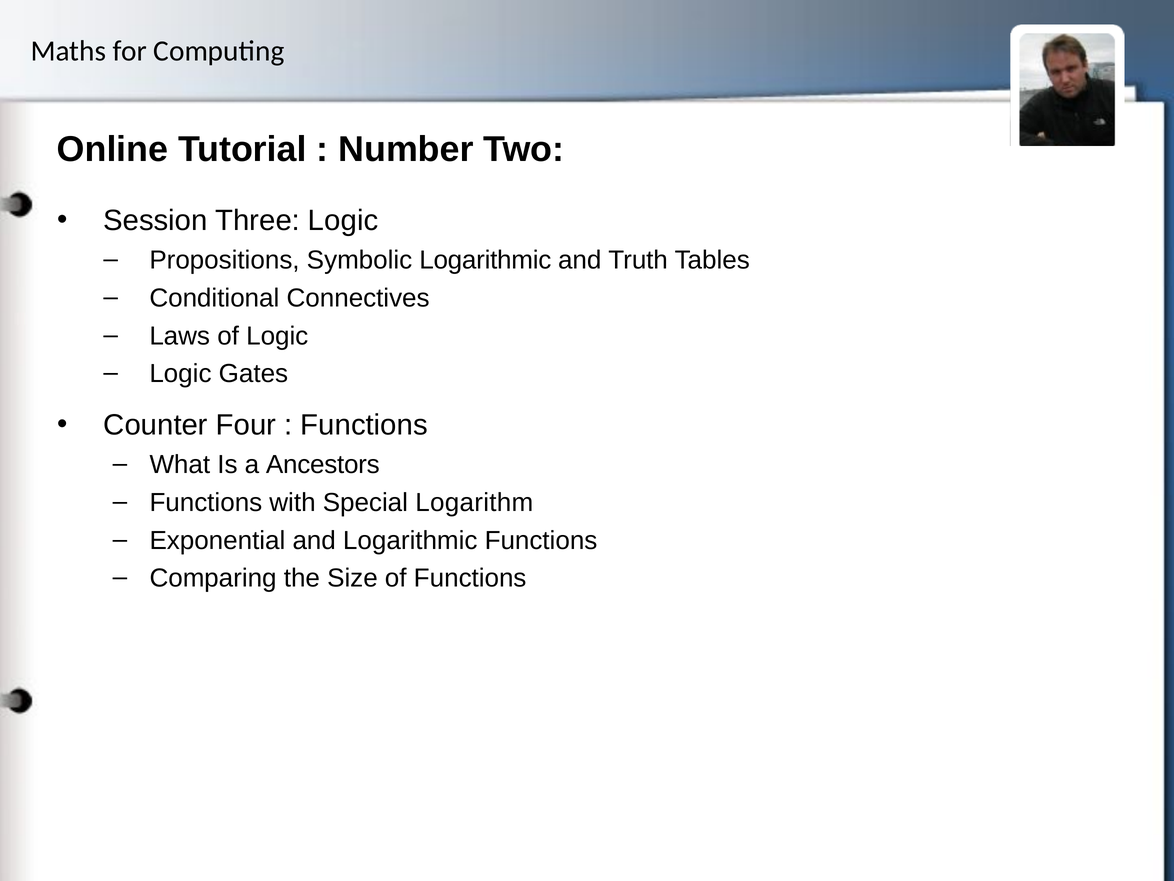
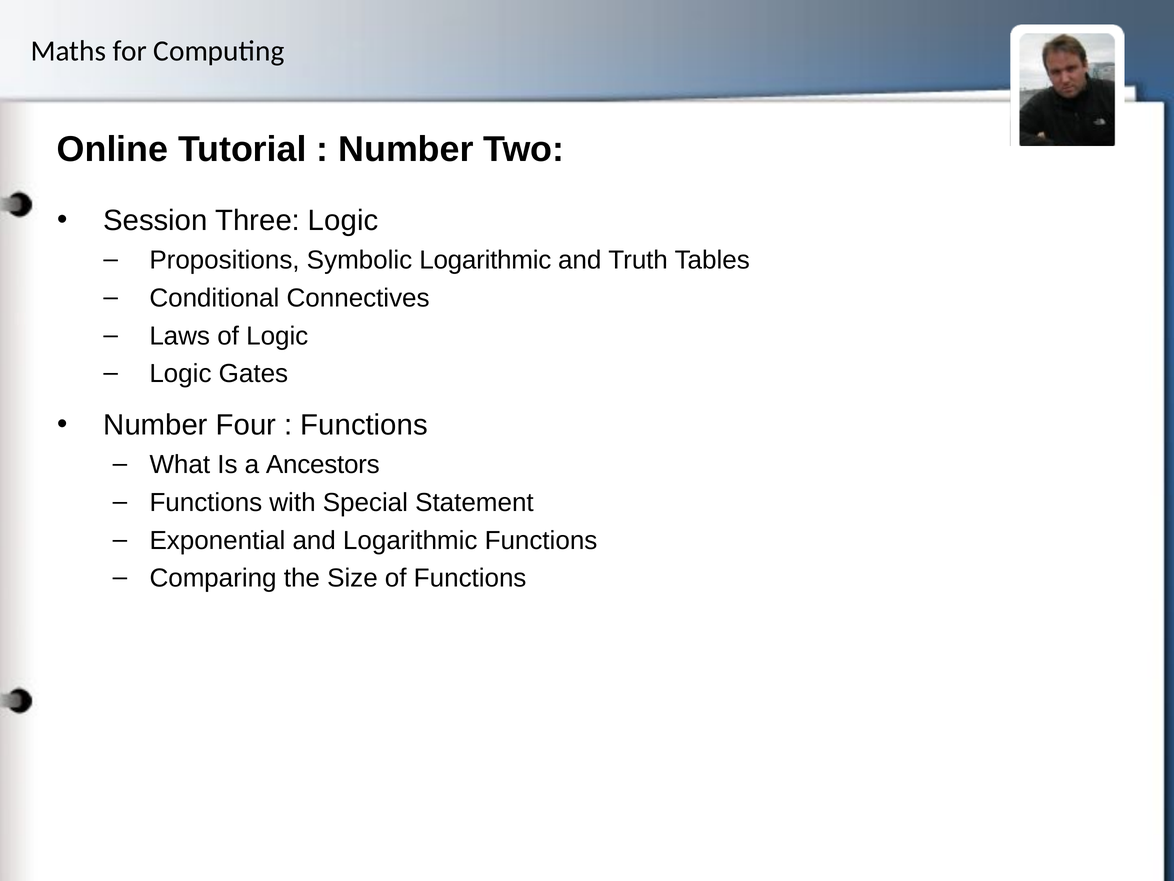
Counter: Counter -> Number (156, 425)
Logarithm: Logarithm -> Statement (474, 502)
